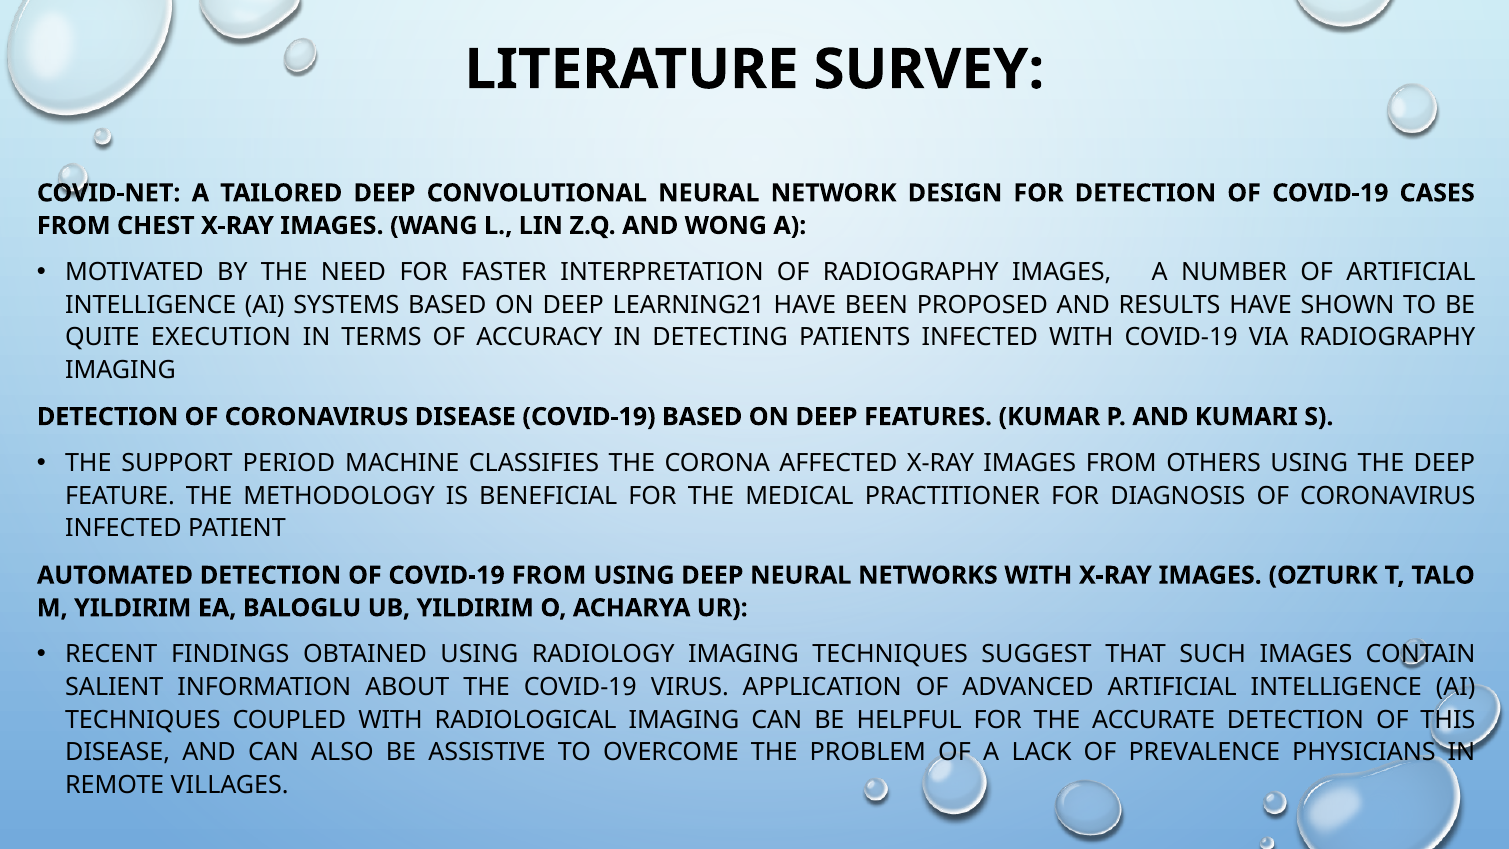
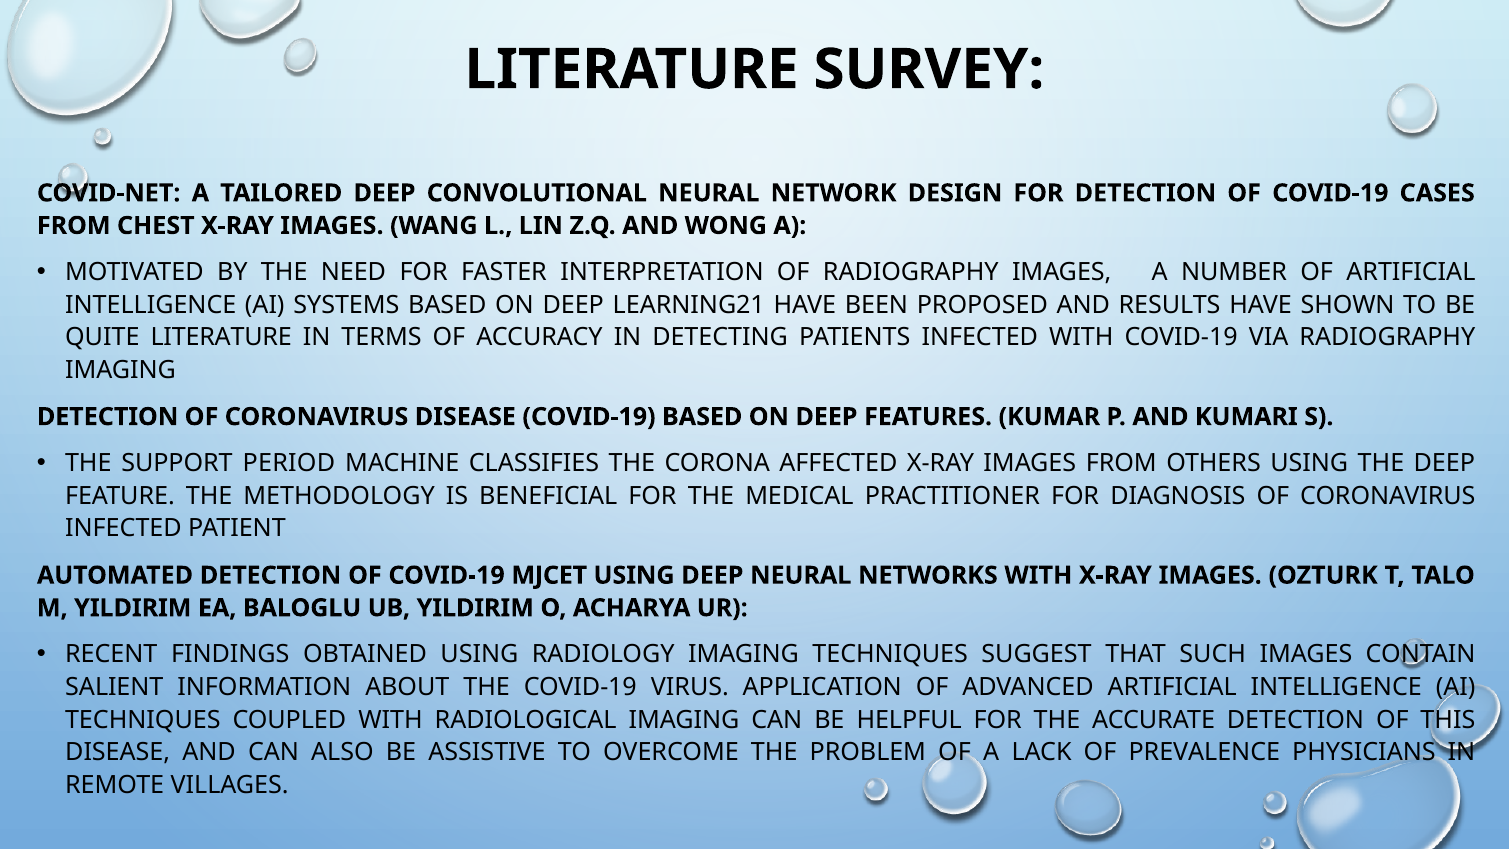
QUITE EXECUTION: EXECUTION -> LITERATURE (221, 337)
COVID-19 FROM: FROM -> MJCET (549, 575)
